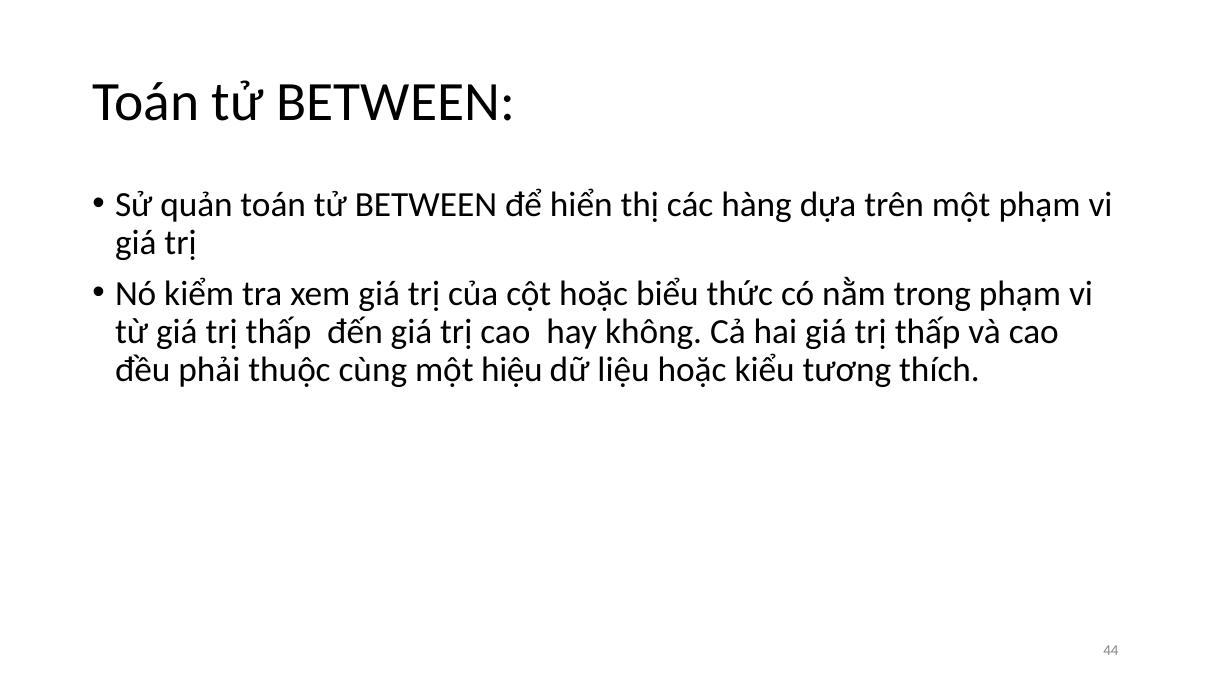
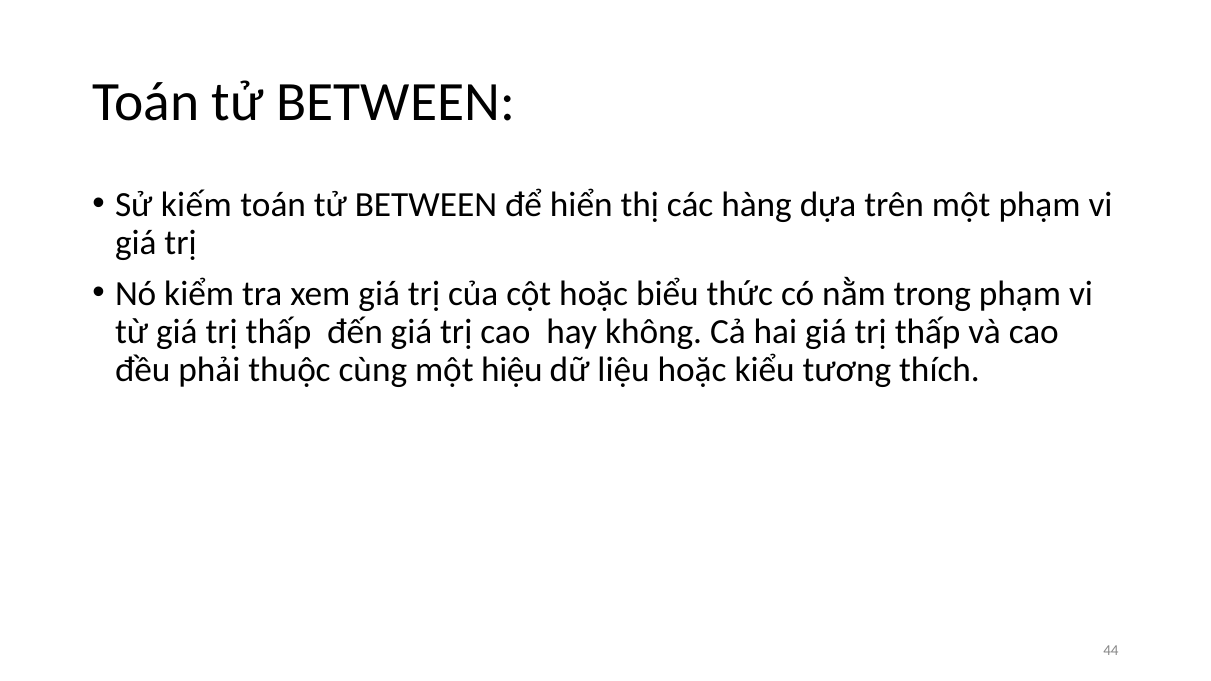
quản: quản -> kiếm (196, 205)
